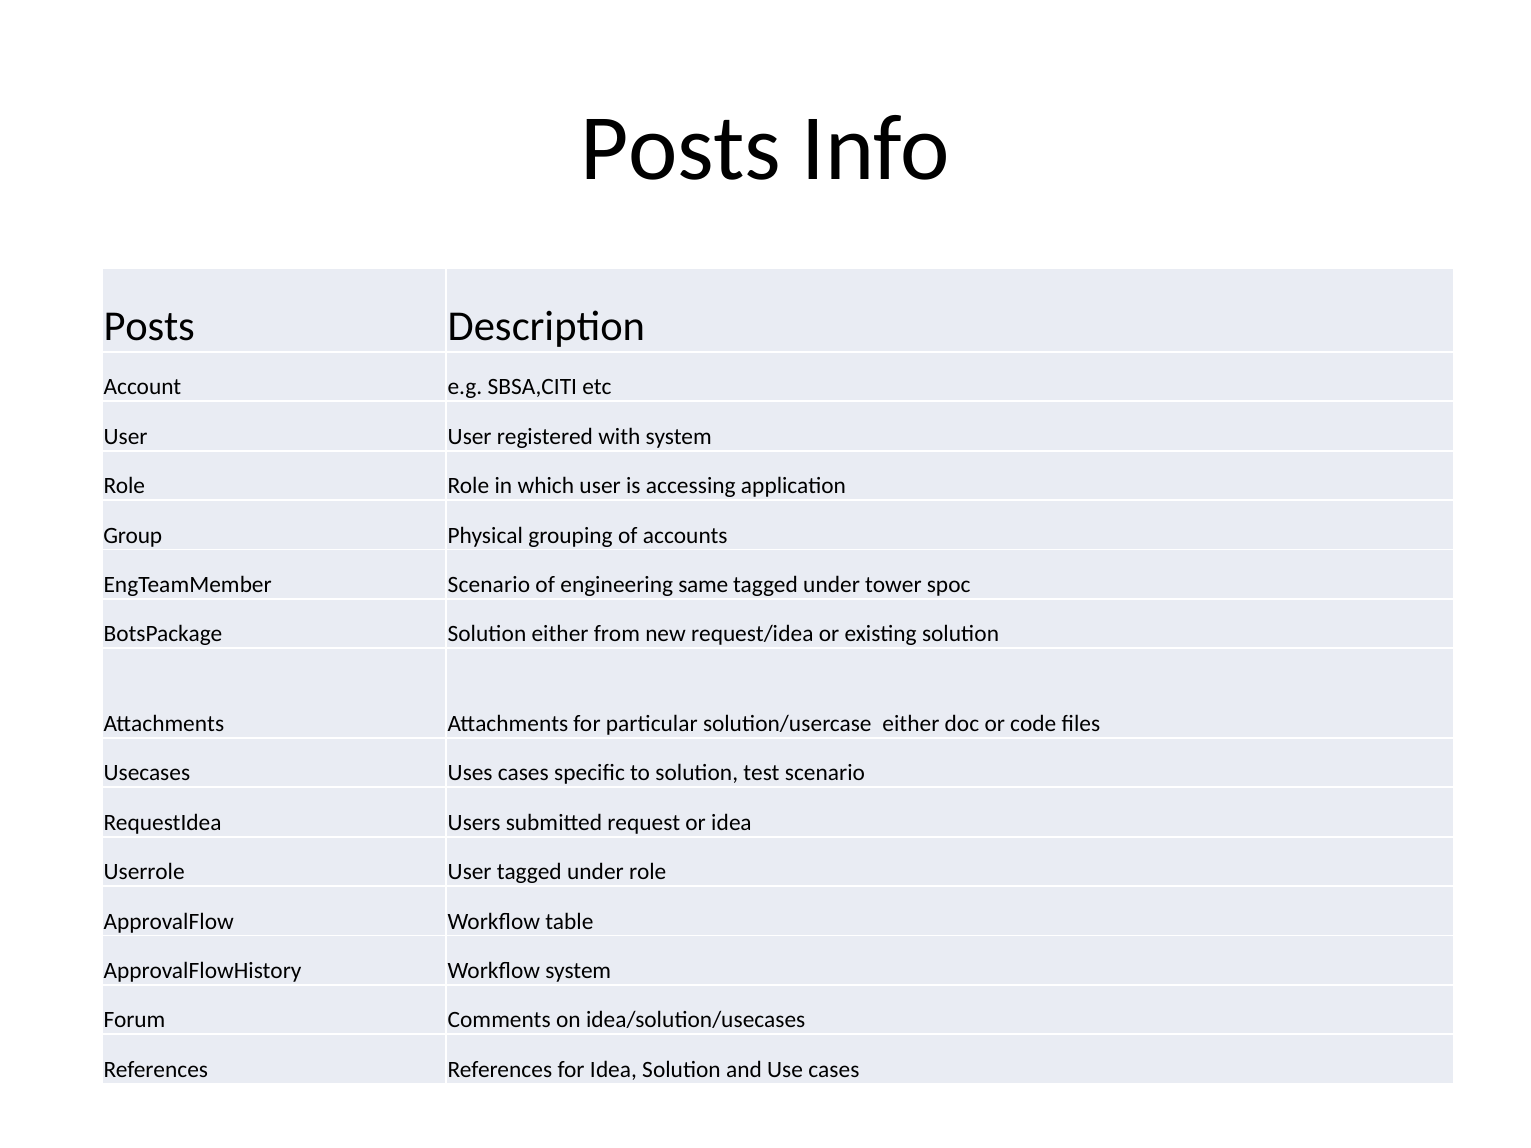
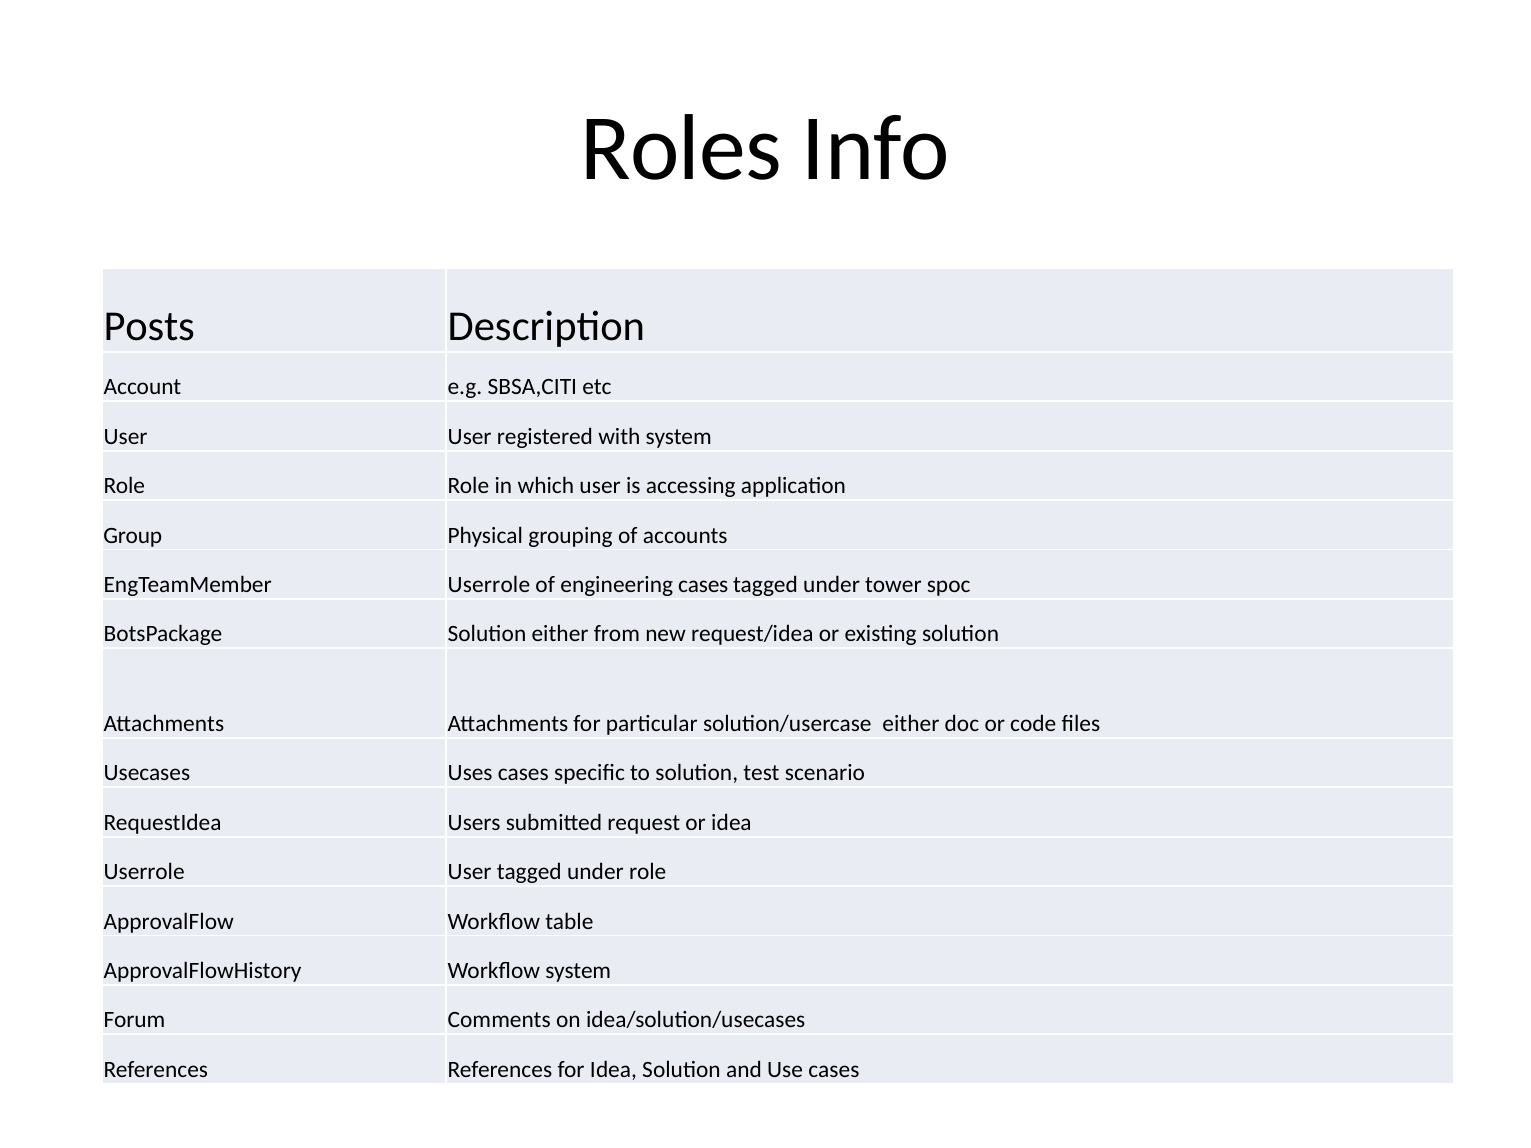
Posts: Posts -> Roles (681, 148)
EngTeamMember Scenario: Scenario -> Userrole (489, 585)
engineering same: same -> cases (703, 585)
